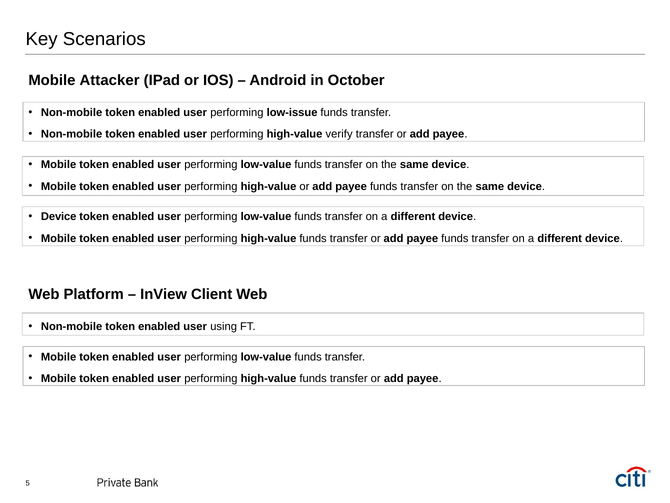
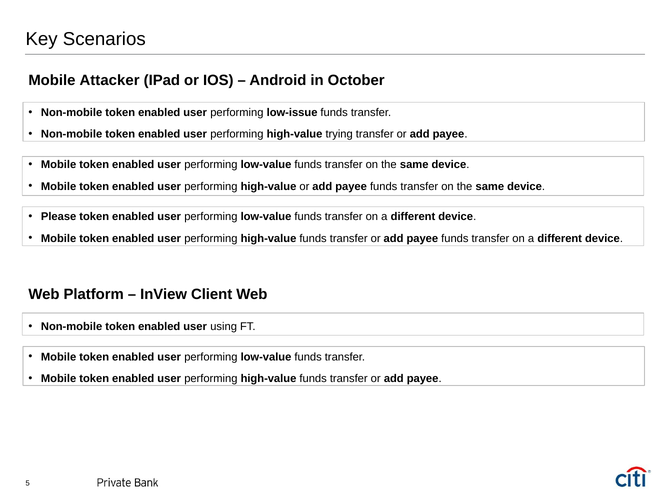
verify: verify -> trying (339, 134)
Device: Device -> Please (59, 216)
